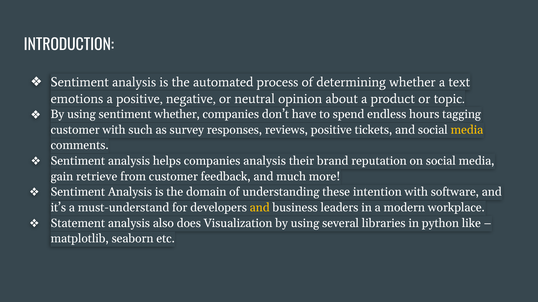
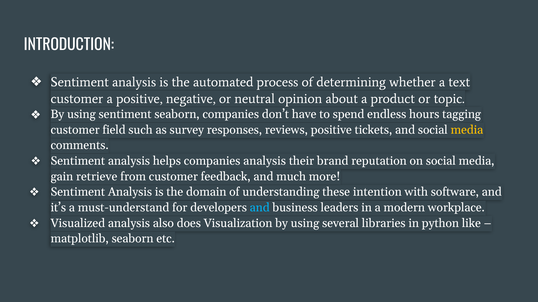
emotions: emotions -> customer (77, 99)
sentiment whether: whether -> seaborn (177, 115)
customer with: with -> field (114, 130)
and colour: yellow -> light blue (260, 208)
Statement: Statement -> Visualized (78, 224)
